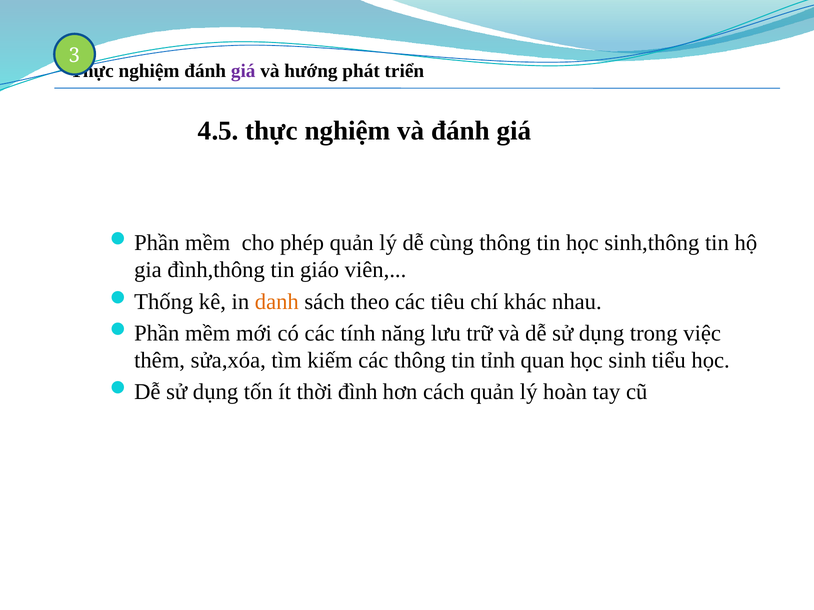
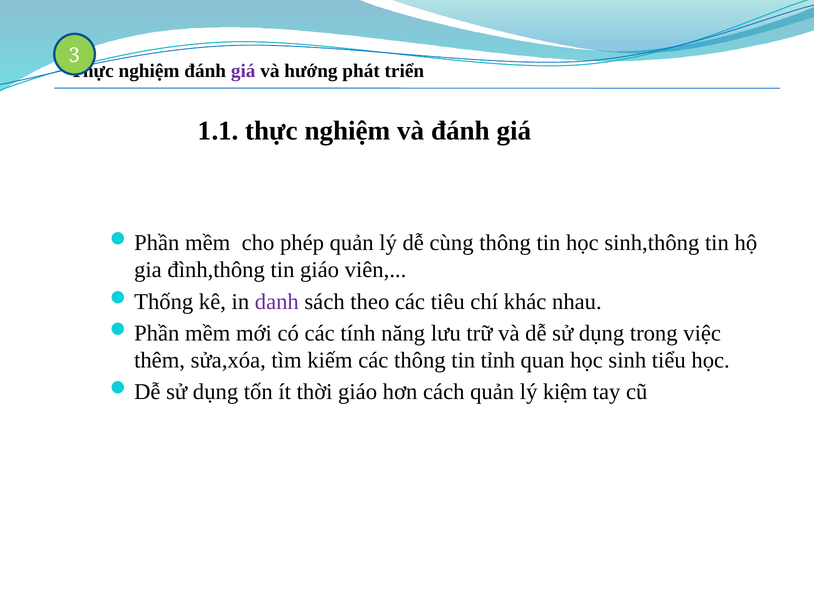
4.5: 4.5 -> 1.1 (218, 131)
danh colour: orange -> purple (277, 302)
thời đình: đình -> giáo (358, 392)
hoàn: hoàn -> kiệm (565, 392)
